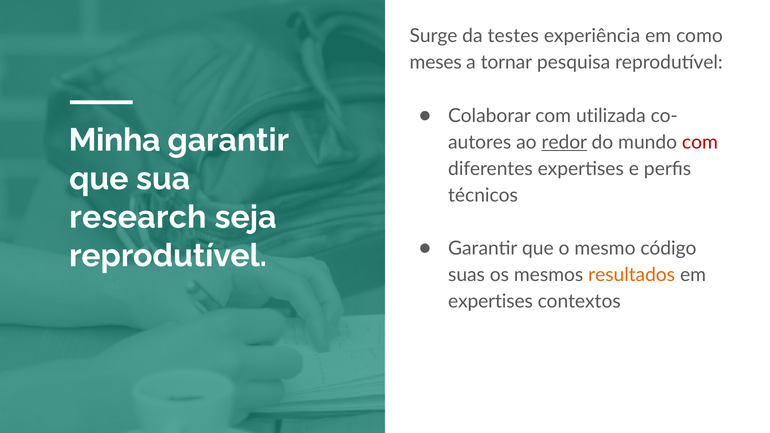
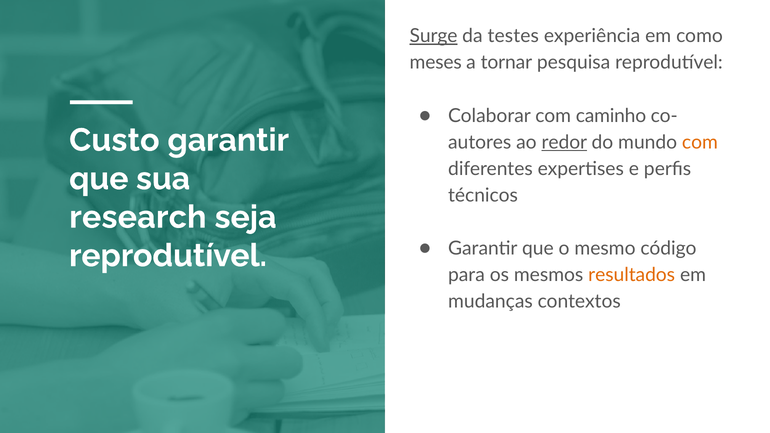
Surge underline: none -> present (434, 36)
utilizada: utilizada -> caminho (611, 116)
Minha: Minha -> Custo (114, 140)
com colour: red -> orange (700, 142)
suas: suas -> para (466, 275)
expertises: expertises -> mudanças (490, 302)
